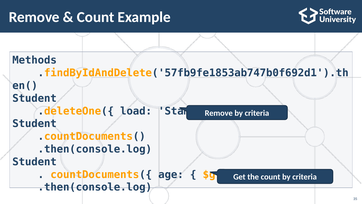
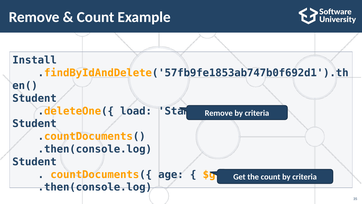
Methods: Methods -> Install (35, 60)
